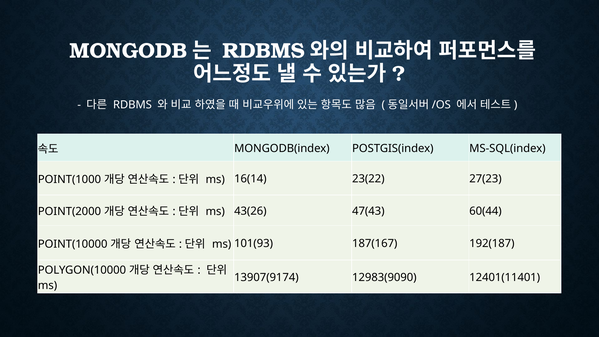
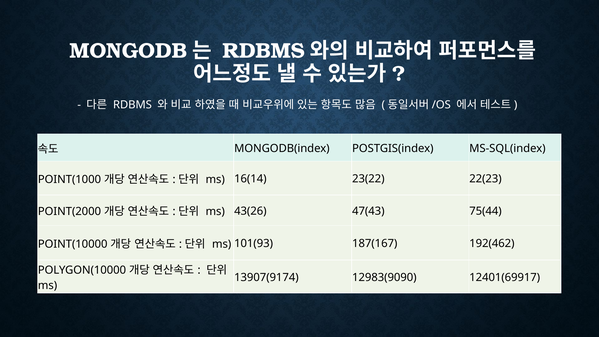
27(23: 27(23 -> 22(23 (486, 179)
60(44: 60(44 -> 75(44 (486, 211)
192(187: 192(187 -> 192(462 (492, 244)
12401(11401: 12401(11401 -> 12401(69917 (505, 277)
